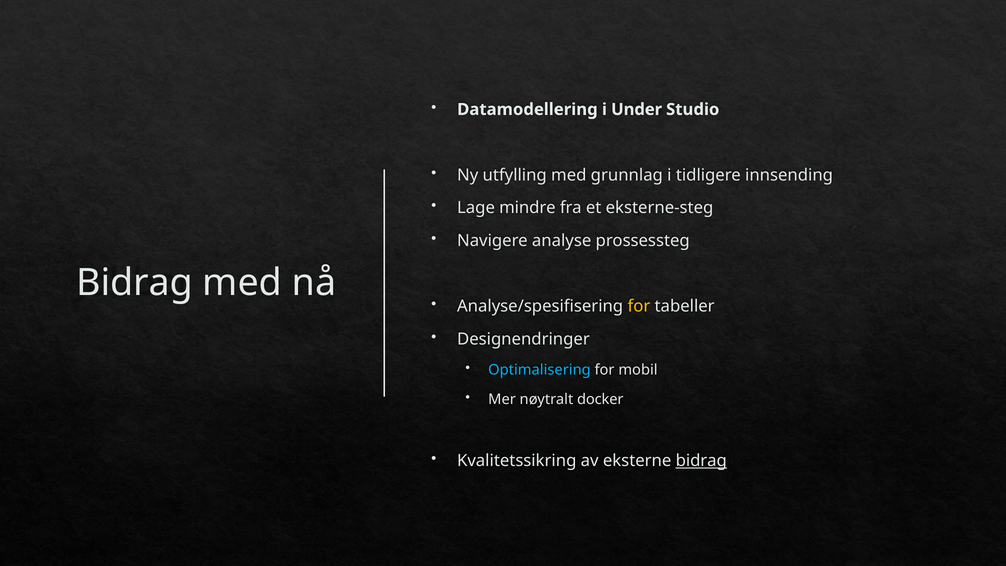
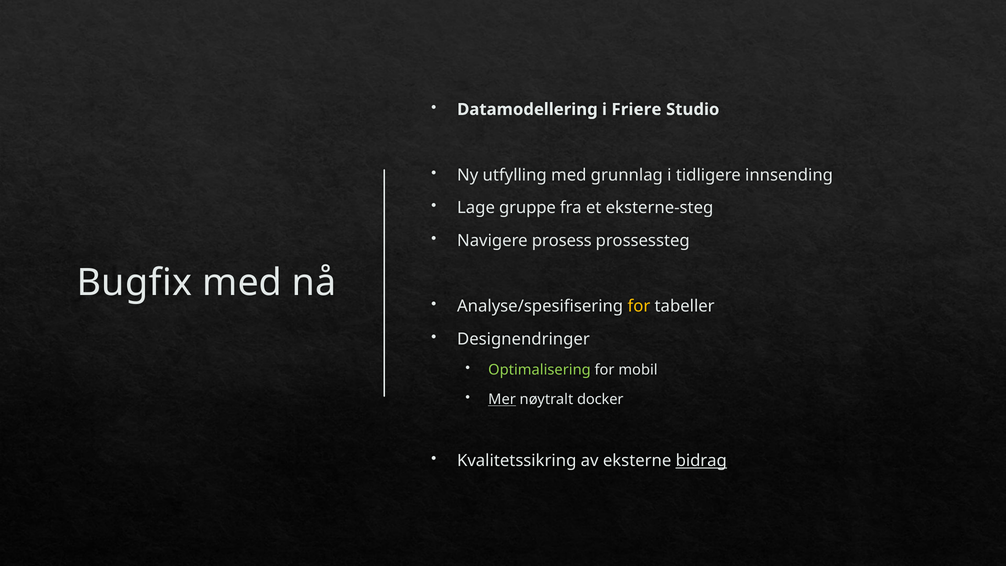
Under: Under -> Friere (636, 109)
mindre: mindre -> gruppe (527, 208)
analyse: analyse -> prosess (562, 241)
Bidrag: Bidrag -> Bugfix (134, 283)
Optimalisering colour: light blue -> light green (539, 370)
Mer underline: none -> present (502, 399)
